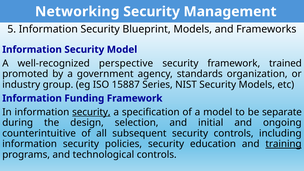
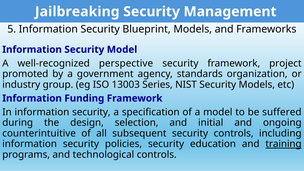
Networking: Networking -> Jailbreaking (77, 12)
trained: trained -> project (285, 63)
15887: 15887 -> 13003 (126, 85)
security underline: present -> none (91, 112)
separate: separate -> suffered (282, 112)
